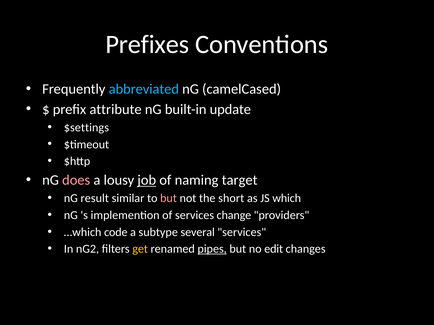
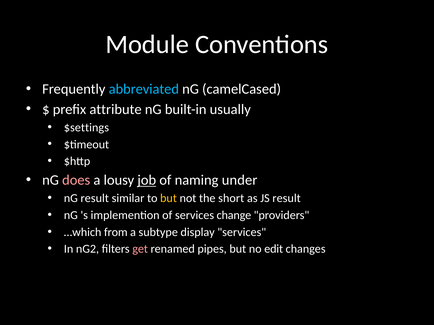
Prefixes: Prefixes -> Module (147, 44)
update: update -> usually (230, 110)
target: target -> under (240, 180)
but colour: pink -> yellow (169, 199)
JS which: which -> result (287, 199)
code: code -> from (116, 232)
several: several -> display (198, 232)
get colour: yellow -> pink (140, 249)
pipes underline: present -> none (212, 249)
